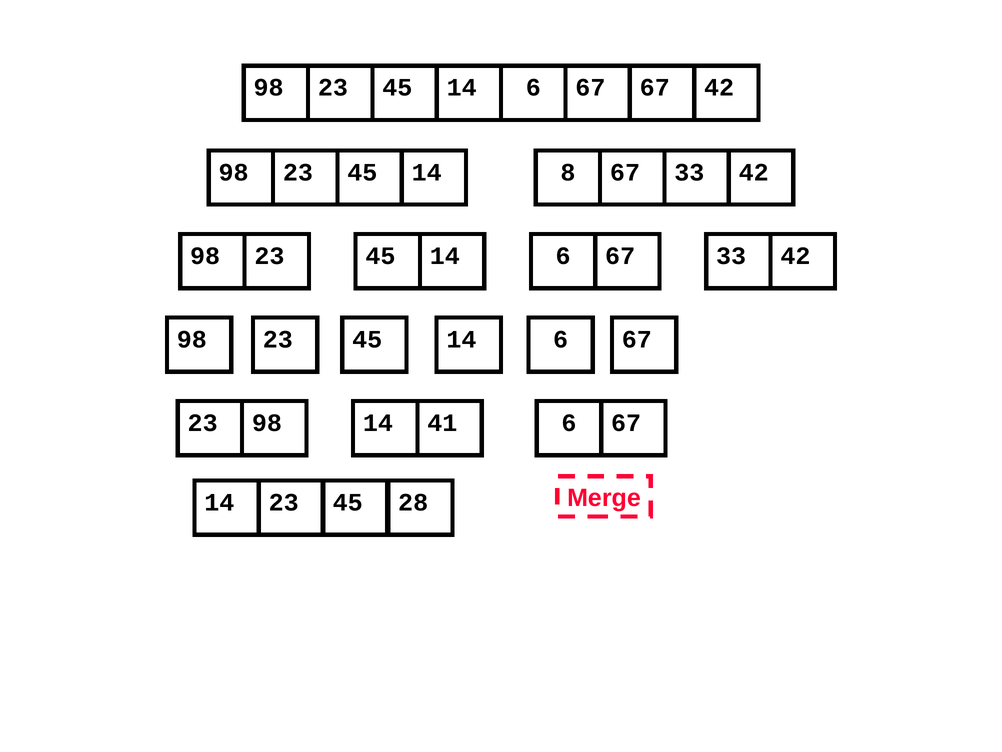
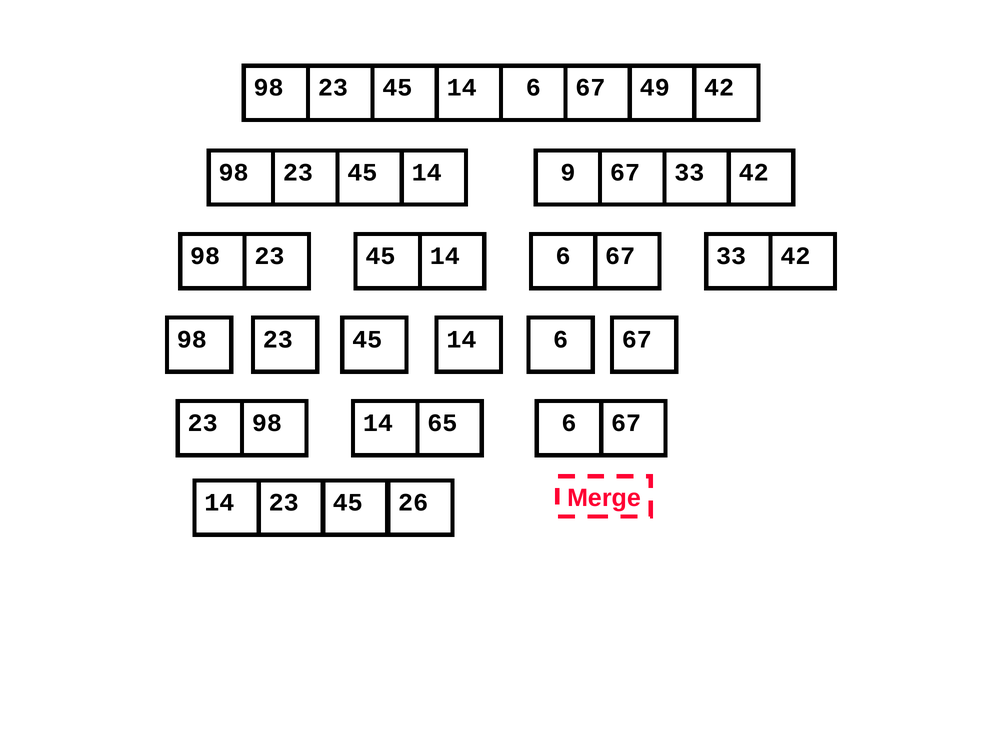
14 6 67: 67 -> 49 (655, 88)
8: 8 -> 9 (568, 172)
41: 41 -> 65 (442, 423)
28: 28 -> 26 (413, 502)
